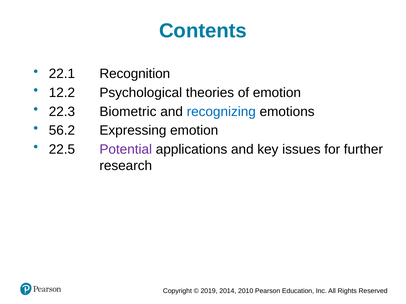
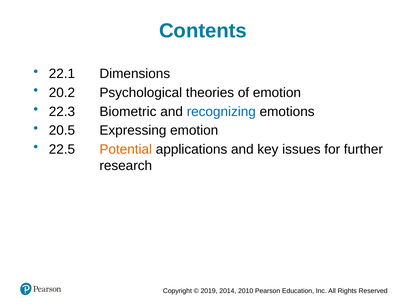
Recognition: Recognition -> Dimensions (135, 74)
12.2: 12.2 -> 20.2 (62, 93)
56.2: 56.2 -> 20.5 (62, 131)
Potential colour: purple -> orange (126, 150)
